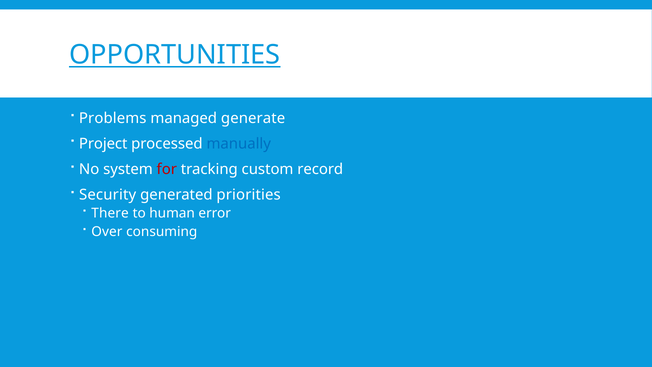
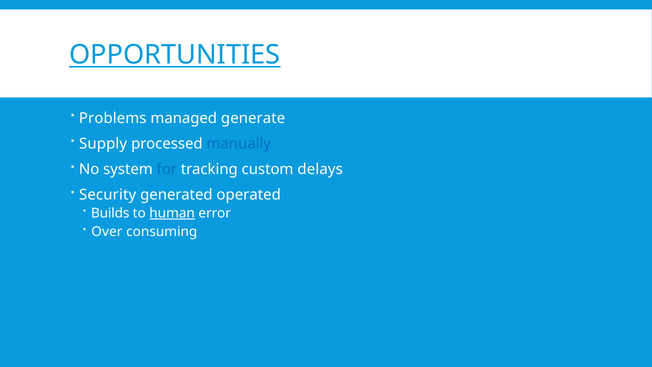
Project: Project -> Supply (103, 144)
for colour: red -> blue (167, 169)
record: record -> delays (320, 169)
priorities: priorities -> operated (249, 195)
There: There -> Builds (110, 213)
human underline: none -> present (172, 213)
